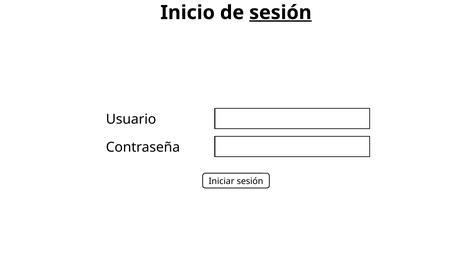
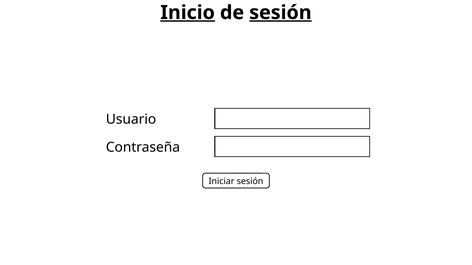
Inicio underline: none -> present (188, 13)
